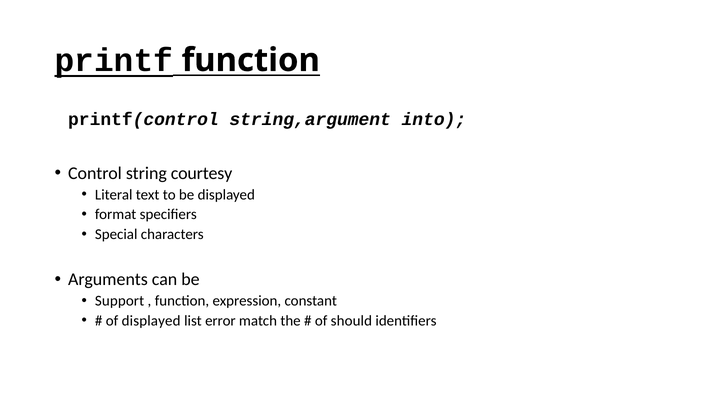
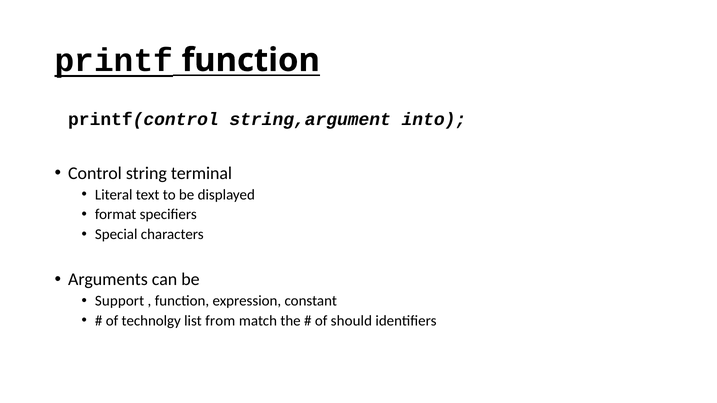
courtesy: courtesy -> terminal (201, 173)
of displayed: displayed -> technolgy (151, 321)
error: error -> from (220, 321)
